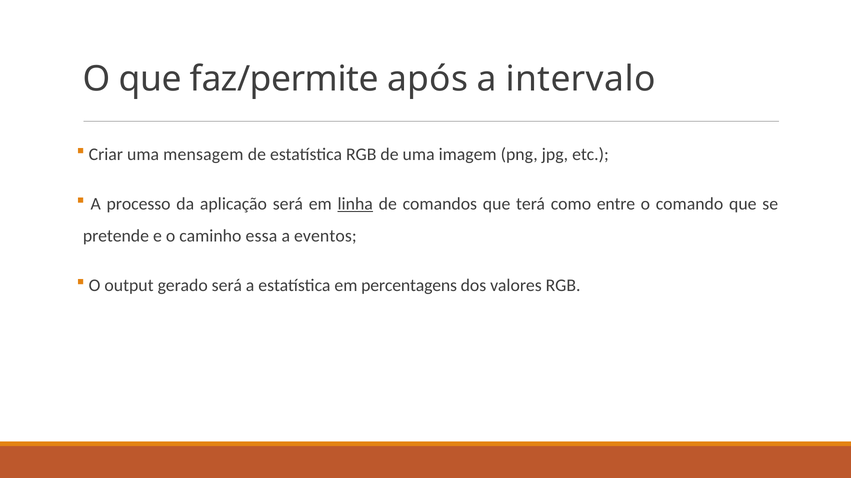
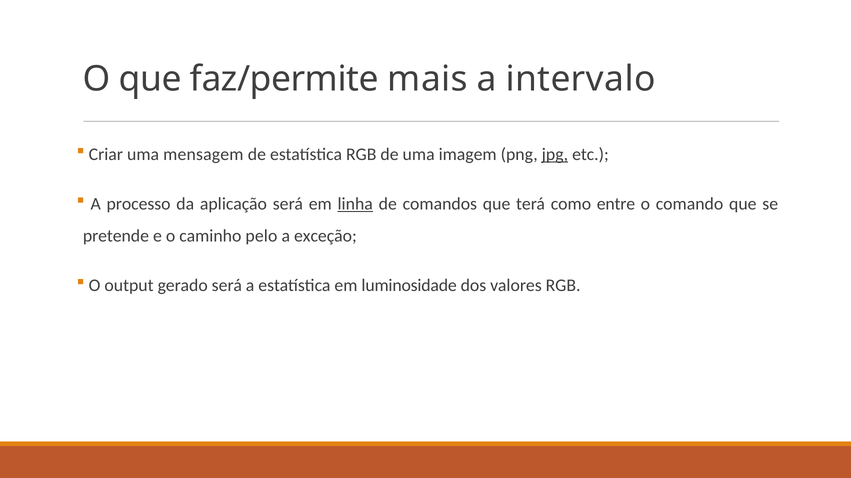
após: após -> mais (428, 79)
jpg underline: none -> present (555, 155)
essa: essa -> pelo (261, 236)
eventos: eventos -> exceção (325, 236)
percentagens: percentagens -> luminosidade (409, 286)
